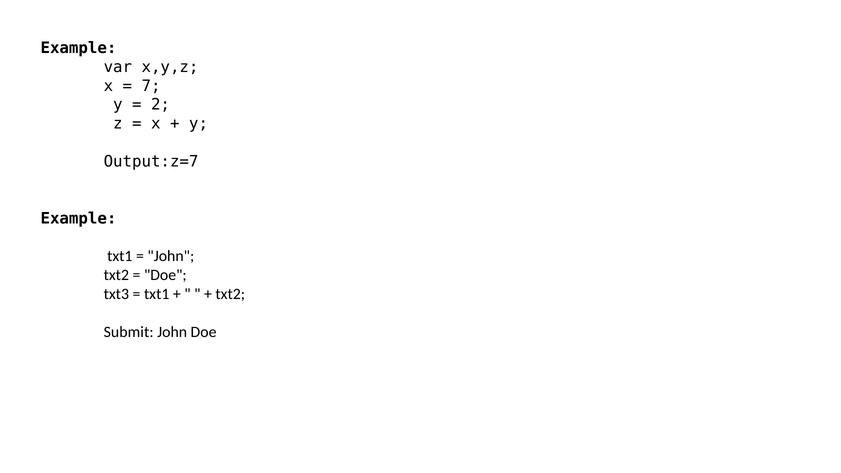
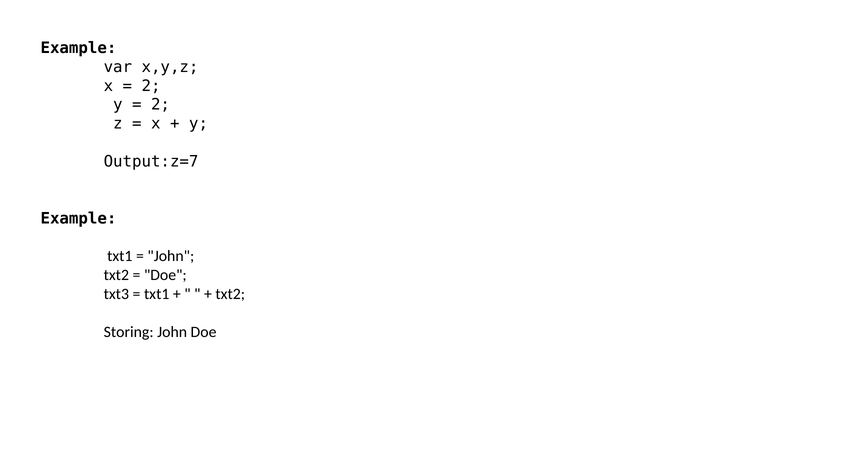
7: 7 -> 2 (151, 86)
Submit: Submit -> Storing (129, 332)
